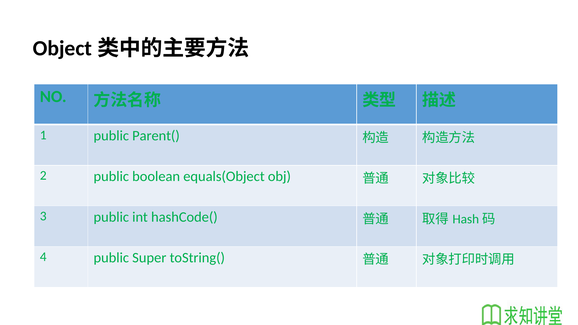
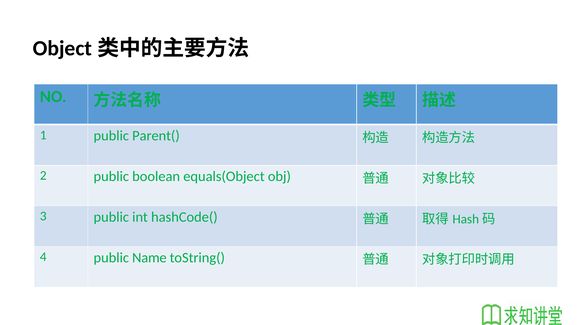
Super: Super -> Name (149, 258)
